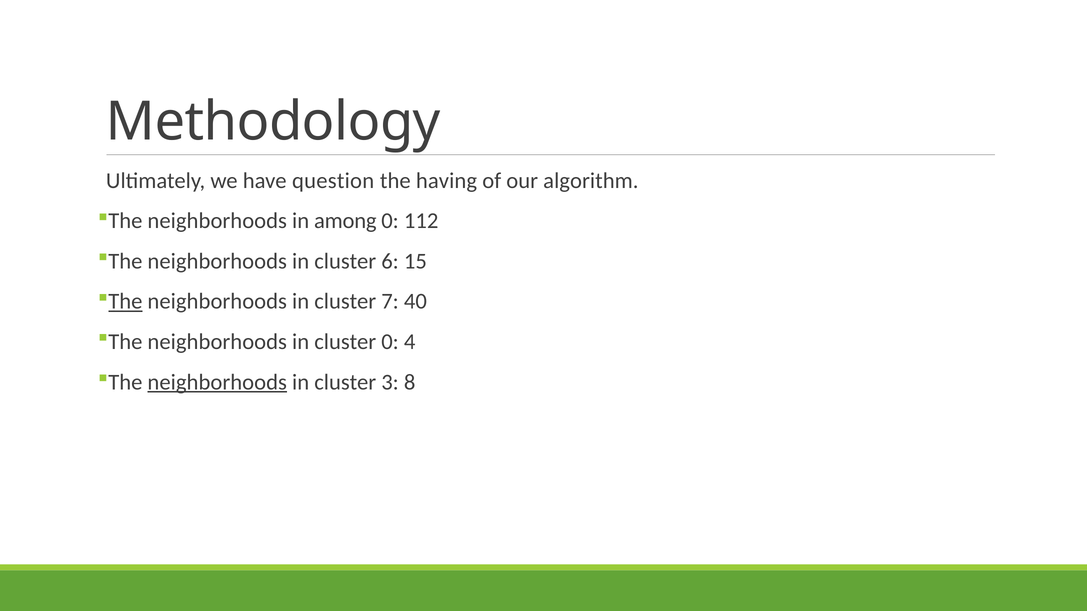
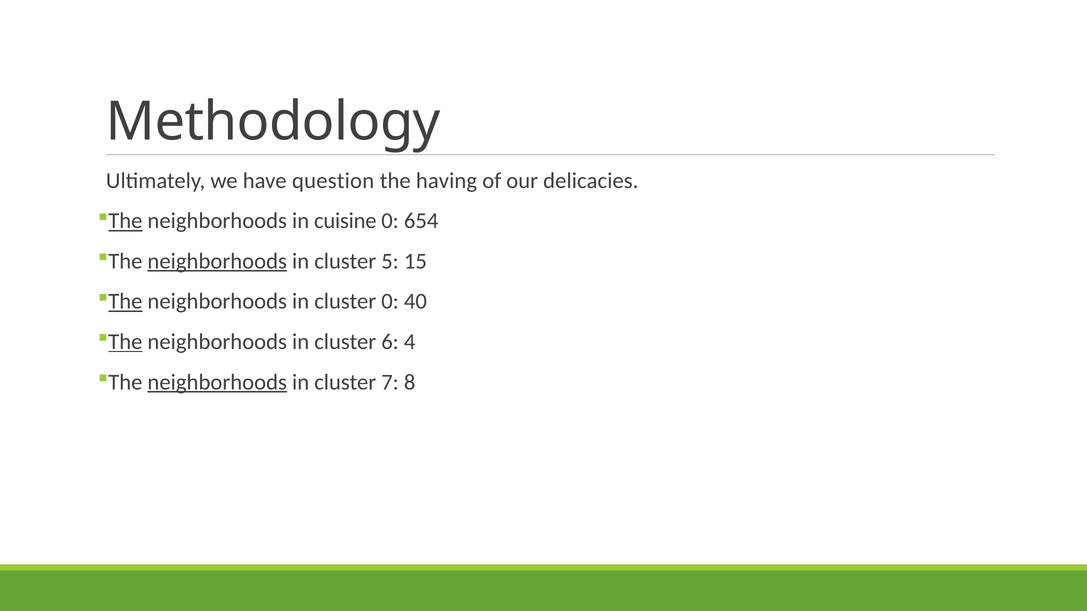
algorithm: algorithm -> delicacies (591, 181)
The underline: none -> present (125, 221)
among: among -> cuisine (345, 221)
112: 112 -> 654 (421, 221)
neighborhoods underline: none -> present (217, 261)
6: 6 -> 5 (390, 261)
cluster 7: 7 -> 0 (390, 302)
The underline: none -> present (125, 342)
cluster 0: 0 -> 6 (390, 342)
3: 3 -> 7 (390, 382)
